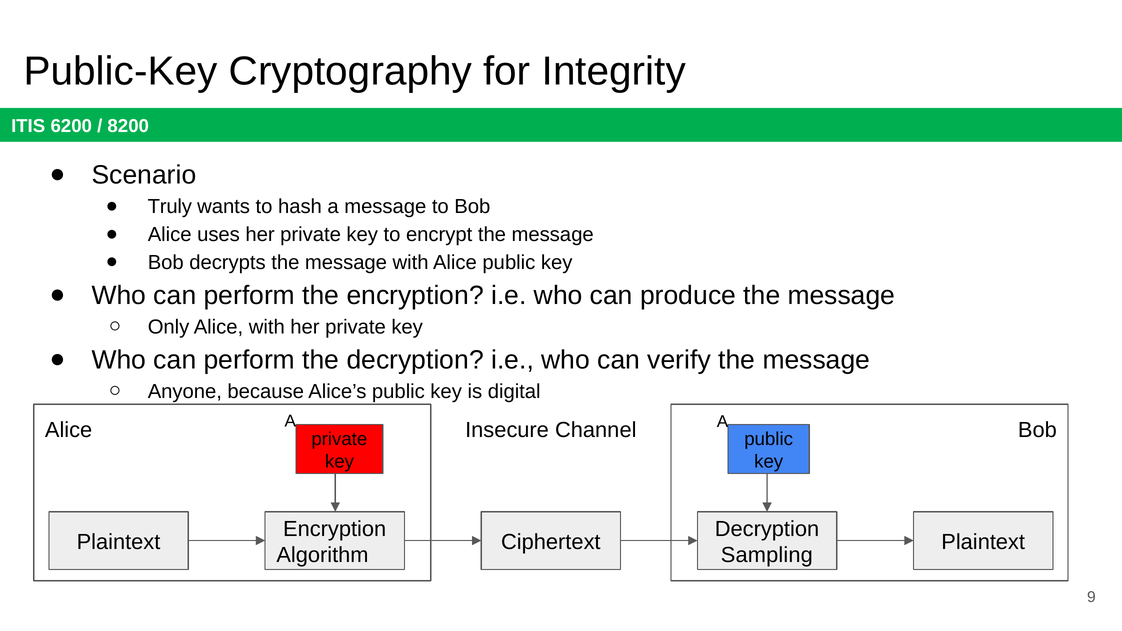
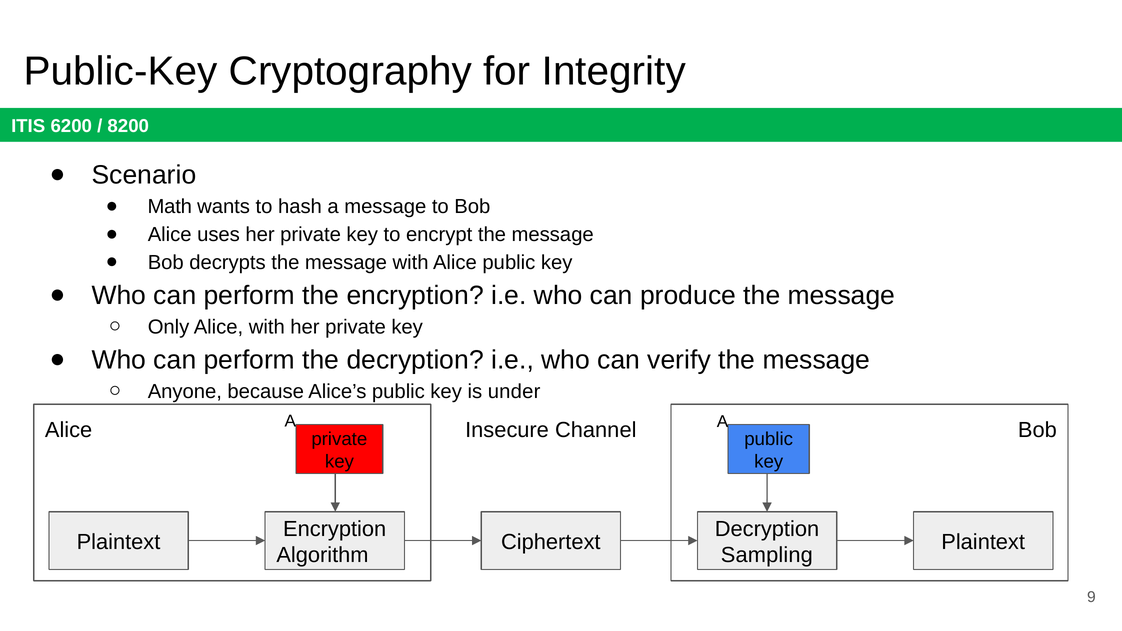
Truly: Truly -> Math (170, 207)
digital: digital -> under (514, 391)
